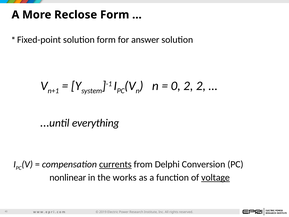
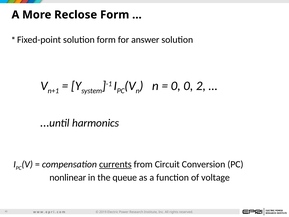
0 2: 2 -> 0 (188, 86)
everything: everything -> harmonics (96, 123)
Delphi: Delphi -> Circuit (167, 164)
works: works -> queue (125, 177)
voltage underline: present -> none (215, 177)
